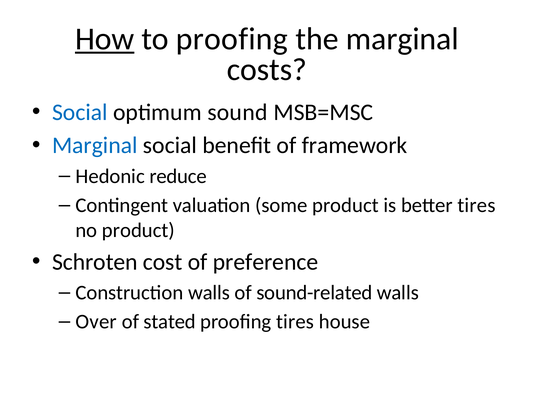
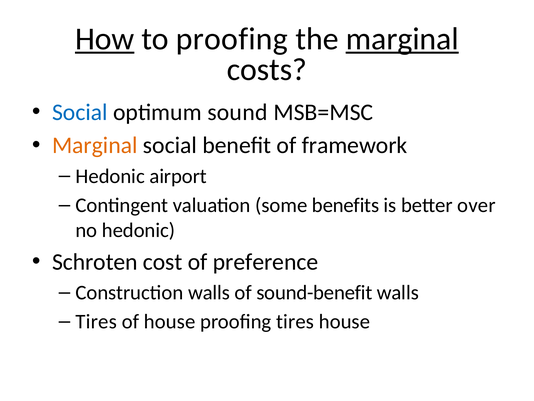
marginal underline: none -> present (402, 39)
Marginal colour: blue -> orange (95, 145)
reduce: reduce -> airport (178, 176)
some product: product -> benefits (346, 205)
better tires: tires -> over (476, 205)
no product: product -> hedonic (138, 230)
sound-related: sound-related -> sound-benefit (314, 292)
Over: Over -> Tires (96, 321)
of stated: stated -> house (170, 321)
